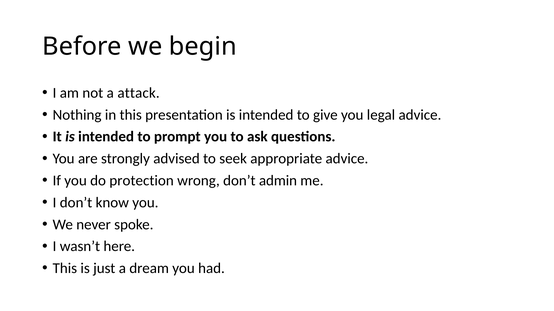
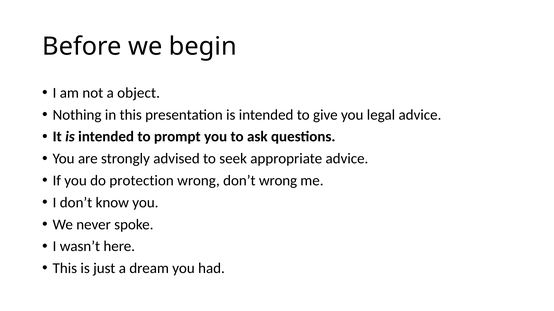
attack: attack -> object (139, 93)
don’t admin: admin -> wrong (278, 181)
